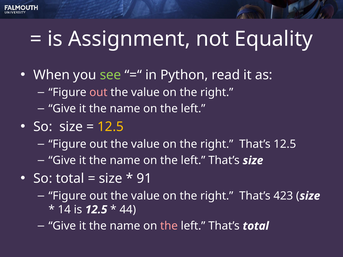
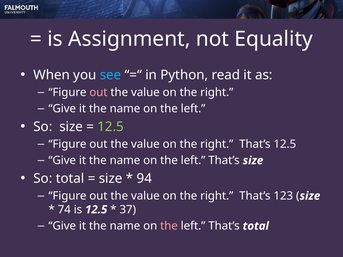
see colour: light green -> light blue (111, 75)
12.5 colour: yellow -> light green (111, 127)
91: 91 -> 94 (144, 179)
423: 423 -> 123 (283, 196)
14: 14 -> 74 (64, 210)
44: 44 -> 37 (128, 210)
